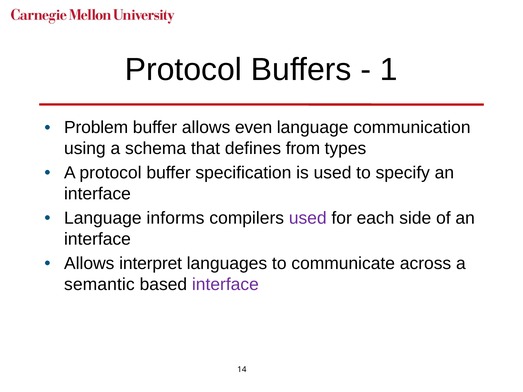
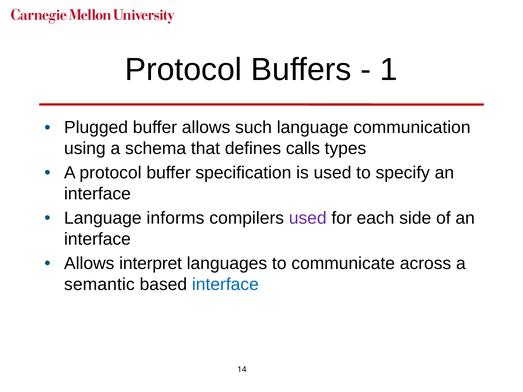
Problem: Problem -> Plugged (96, 128)
even: even -> such (254, 128)
from: from -> calls (303, 149)
interface colour: purple -> blue (225, 284)
